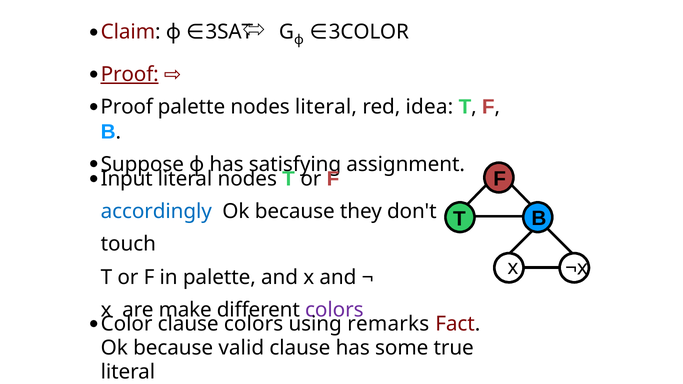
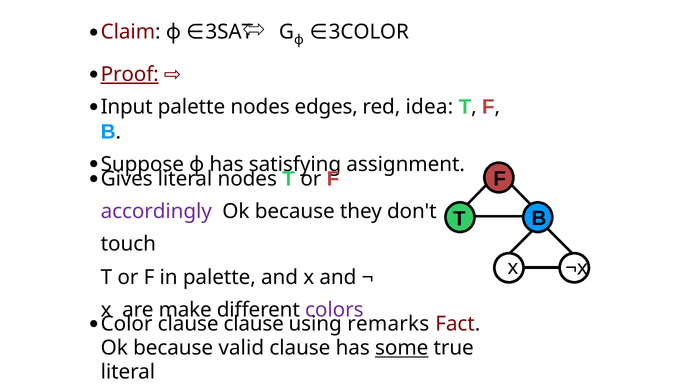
Proof: Proof -> Input (127, 107)
nodes literal: literal -> edges (326, 107)
Input: Input -> Gives (127, 179)
accordingly colour: blue -> purple (156, 212)
clause colors: colors -> clause (254, 324)
some underline: none -> present (402, 348)
